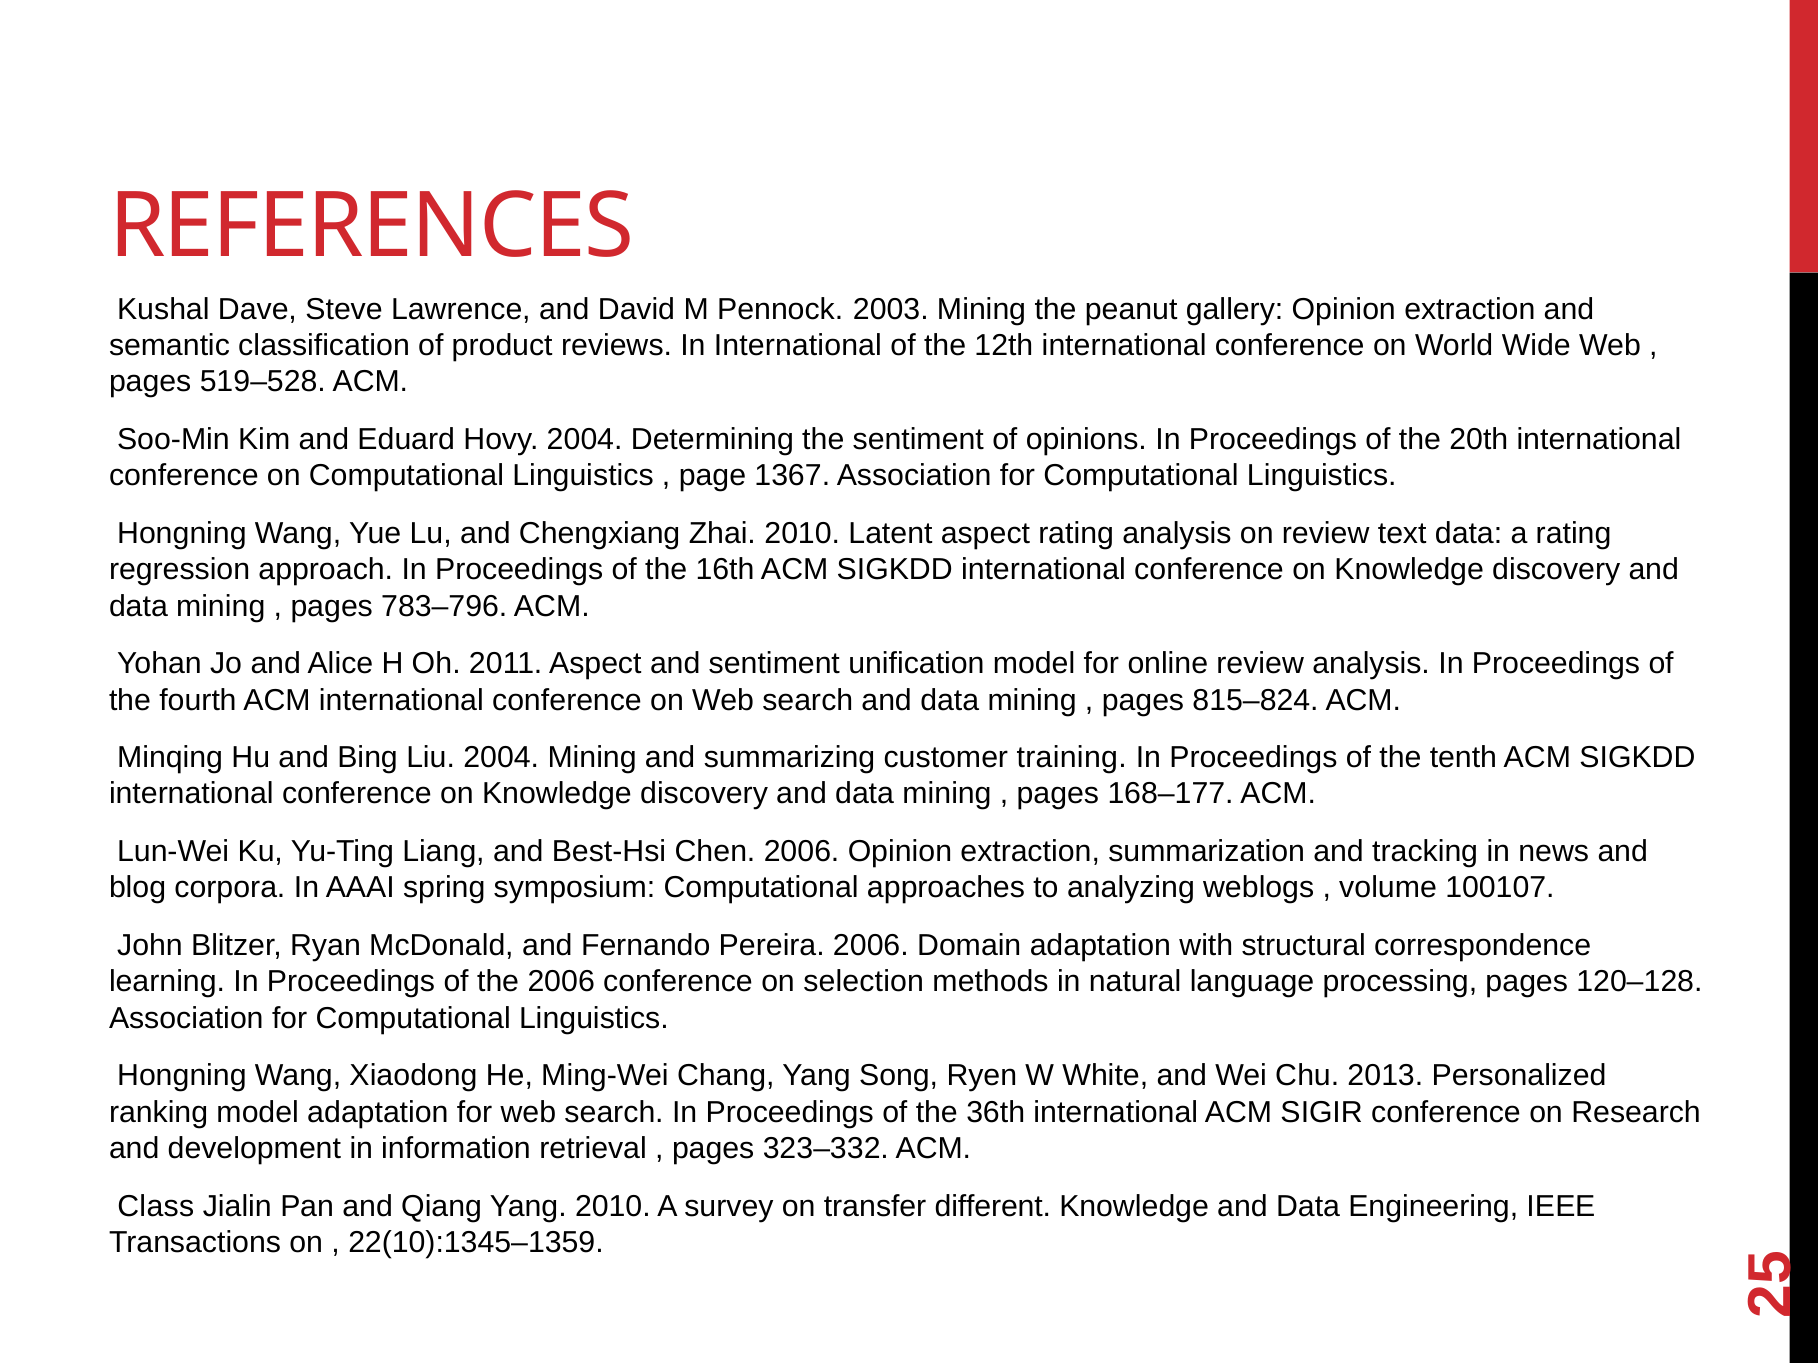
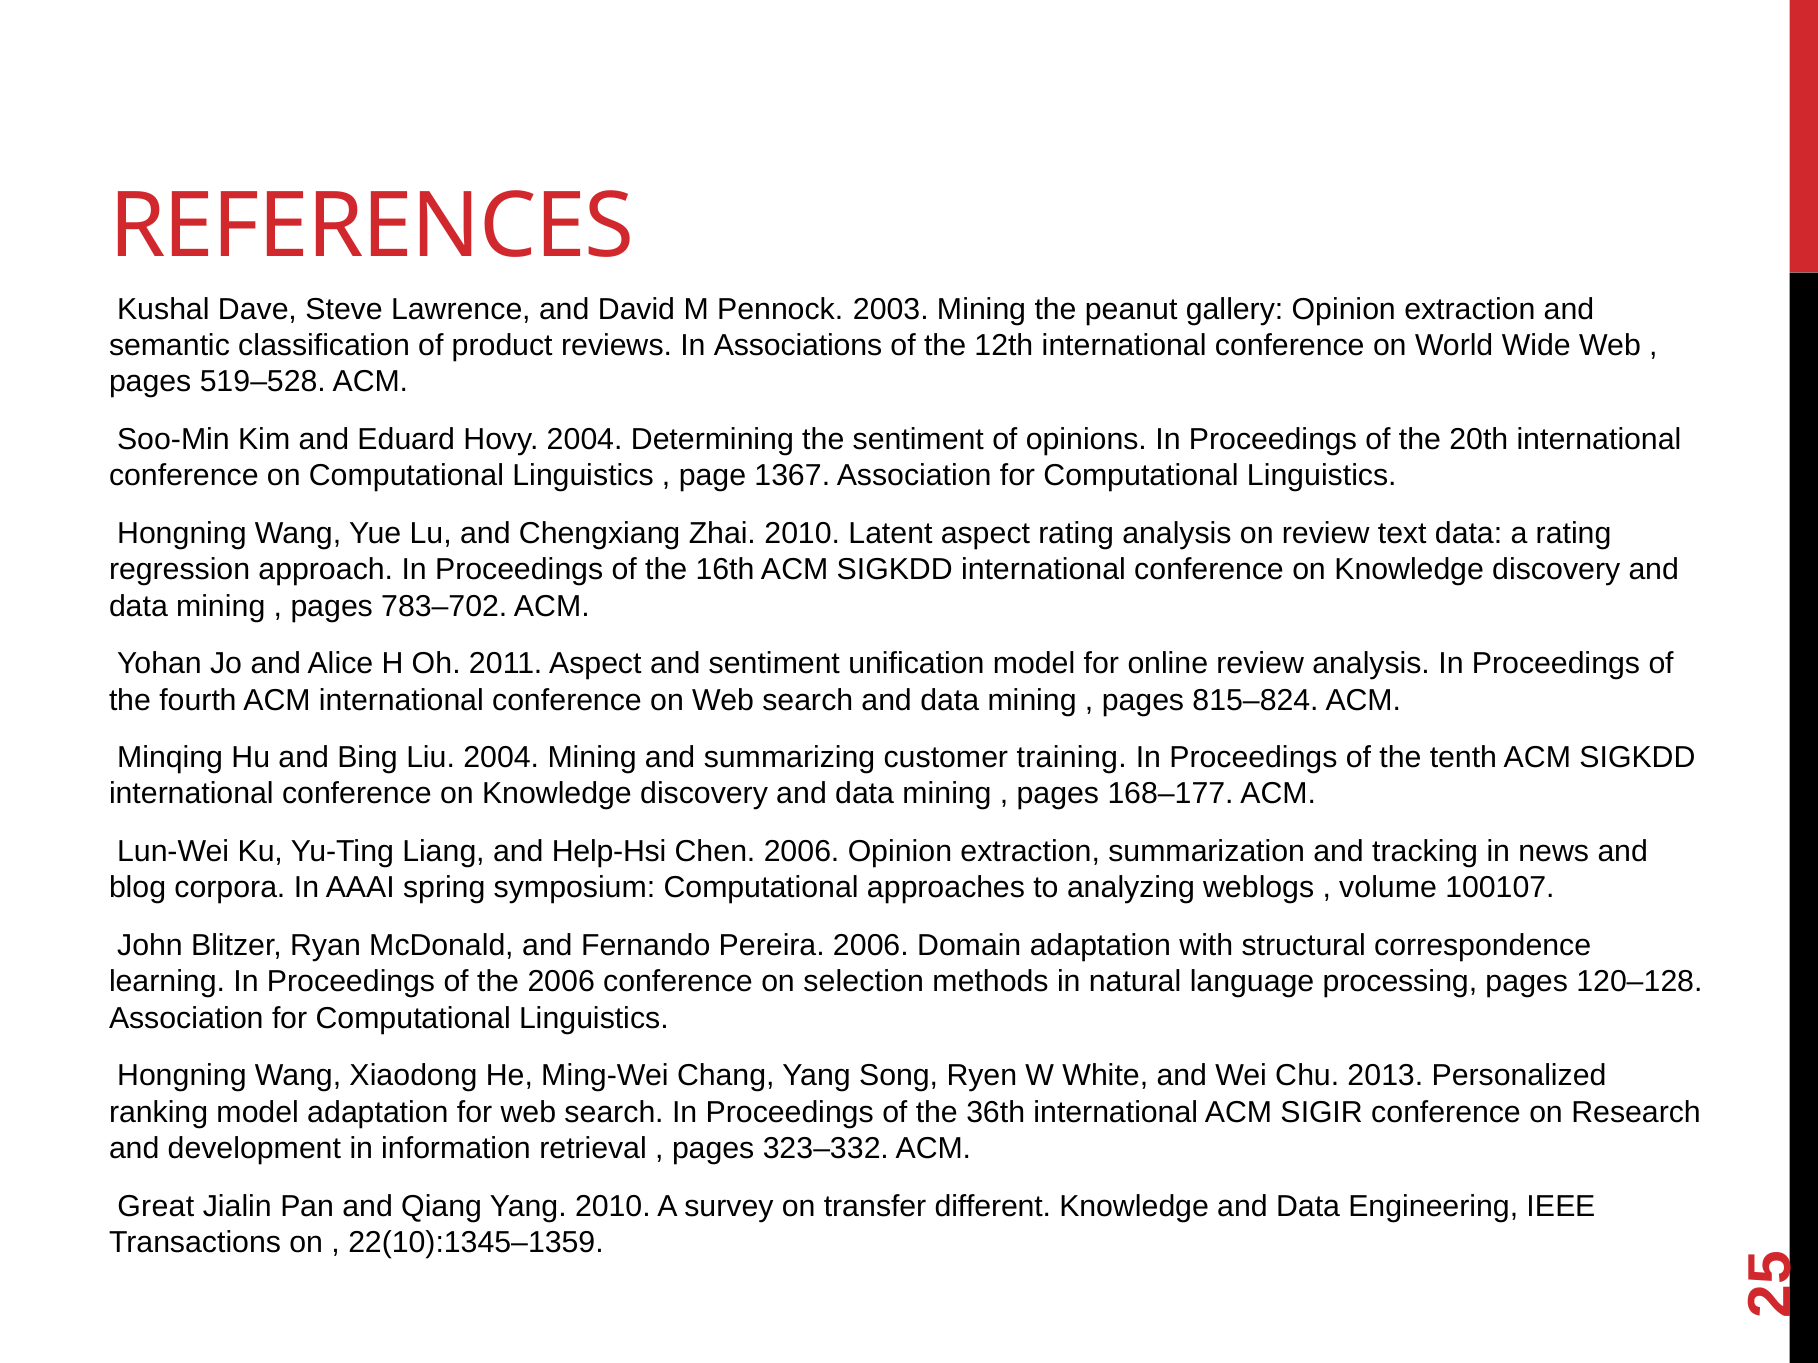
In International: International -> Associations (798, 346)
783–796: 783–796 -> 783–702 (444, 606)
Best-Hsi: Best-Hsi -> Help-Hsi (609, 852)
Class: Class -> Great (156, 1207)
